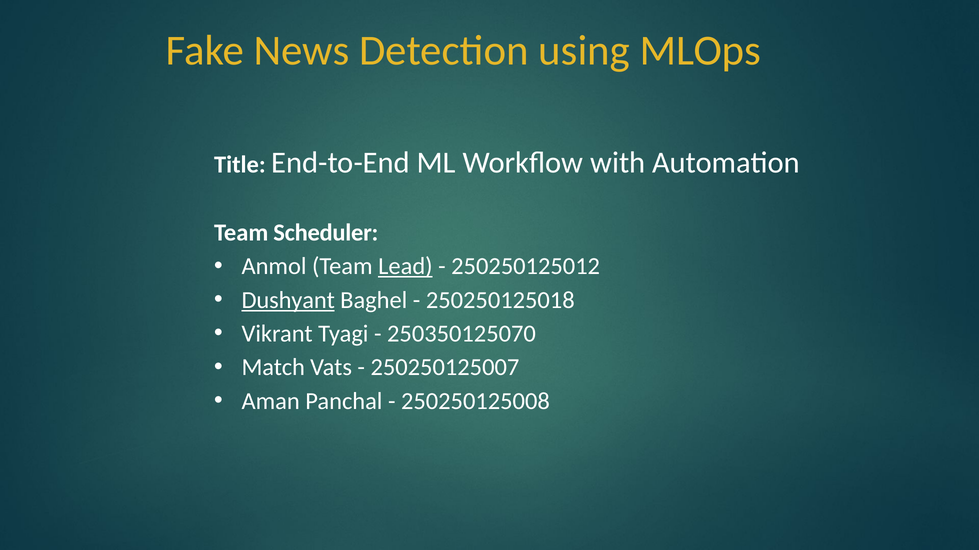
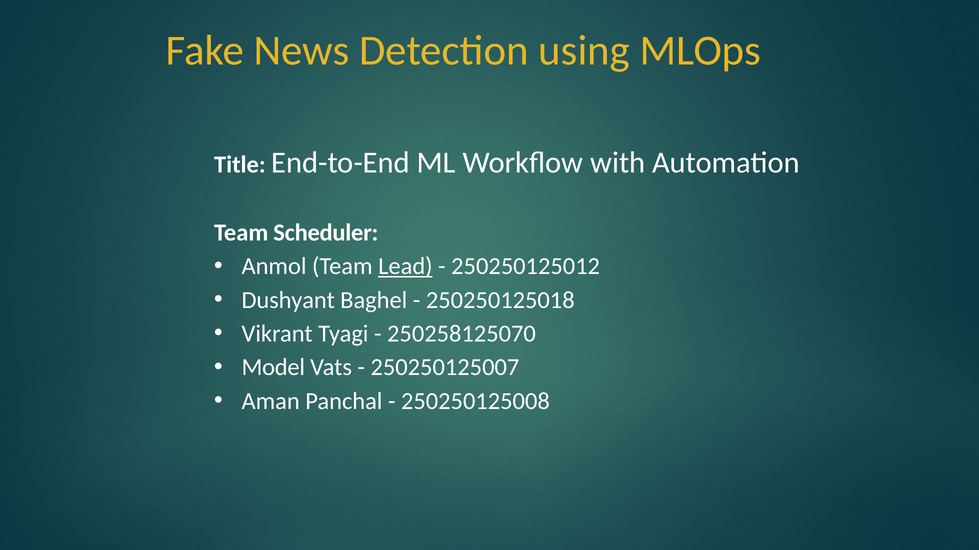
Dushyant underline: present -> none (288, 300)
250350125070: 250350125070 -> 250258125070 (461, 334)
Match: Match -> Model (273, 368)
